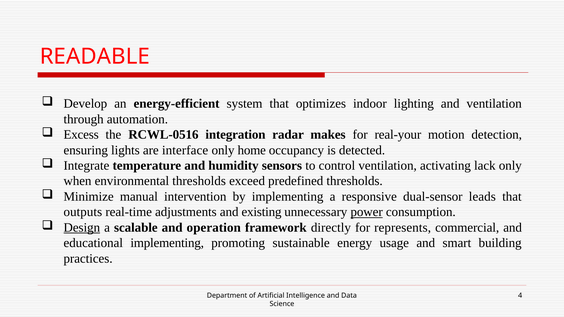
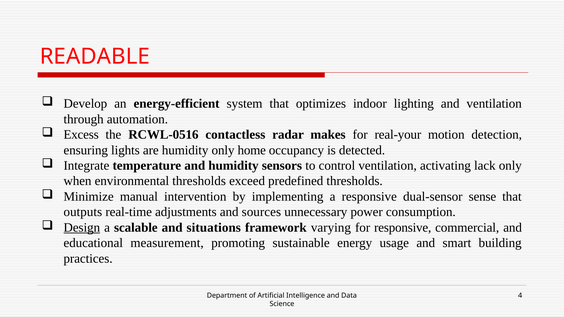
integration: integration -> contactless (235, 135)
are interface: interface -> humidity (185, 150)
leads: leads -> sense (482, 197)
existing: existing -> sources (261, 212)
power underline: present -> none (367, 212)
operation: operation -> situations (214, 228)
directly: directly -> varying (331, 228)
for represents: represents -> responsive (403, 228)
educational implementing: implementing -> measurement (167, 243)
